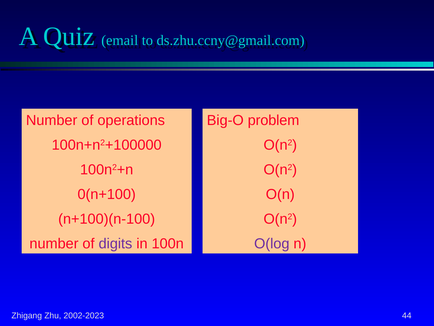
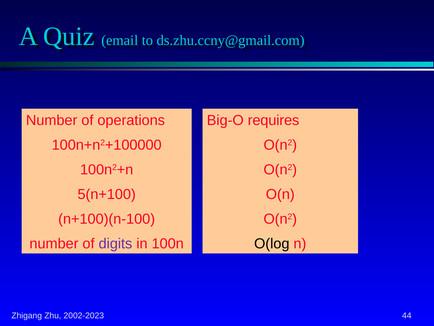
problem: problem -> requires (274, 120)
0(n+100: 0(n+100 -> 5(n+100 (107, 194)
O(log colour: purple -> black (272, 243)
